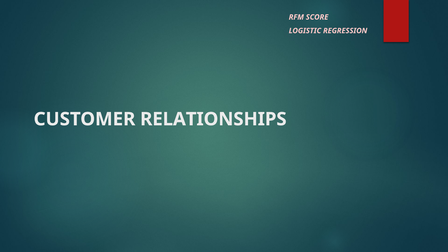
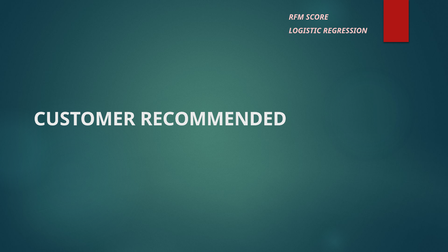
RELATIONSHIPS: RELATIONSHIPS -> RECOMMENDED (213, 119)
